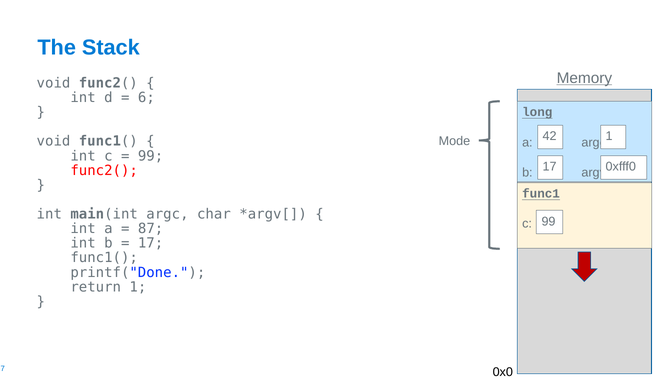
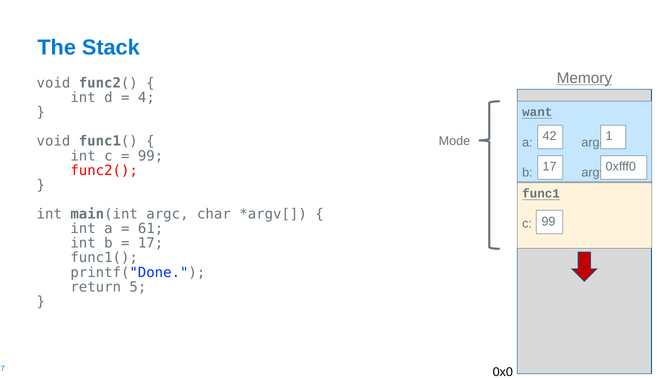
6: 6 -> 4 (146, 98)
long: long -> want (537, 112)
87: 87 -> 61 (151, 229)
return 1: 1 -> 5 (138, 287)
